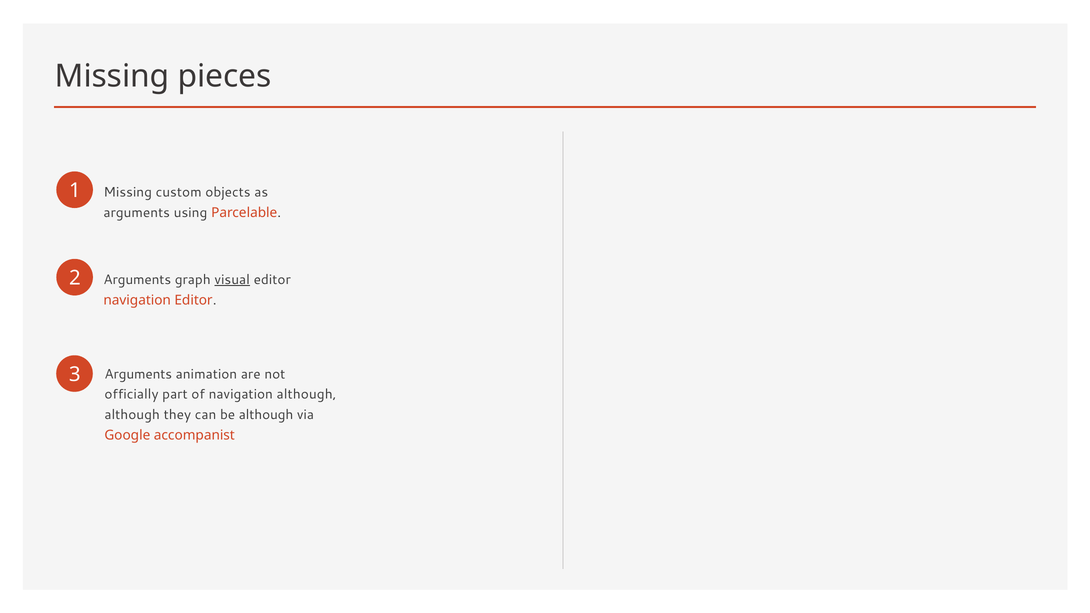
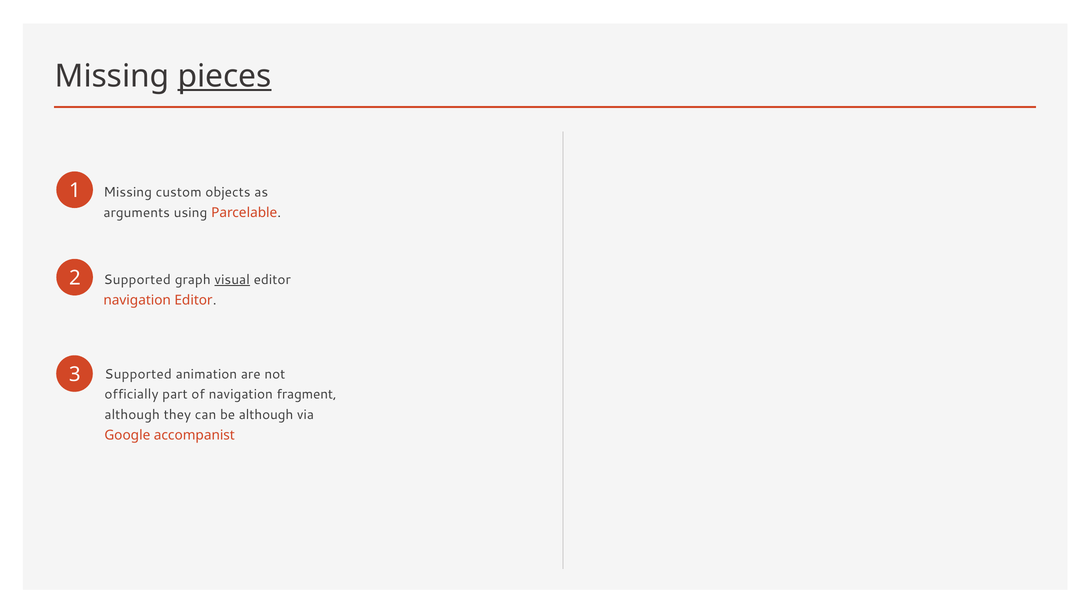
pieces underline: none -> present (225, 76)
2 Arguments: Arguments -> Supported (137, 280)
3 Arguments: Arguments -> Supported (138, 374)
navigation although: although -> fragment (307, 395)
